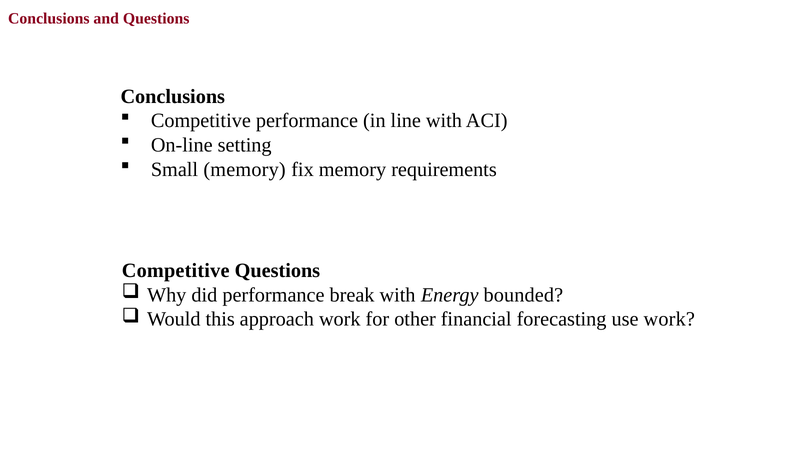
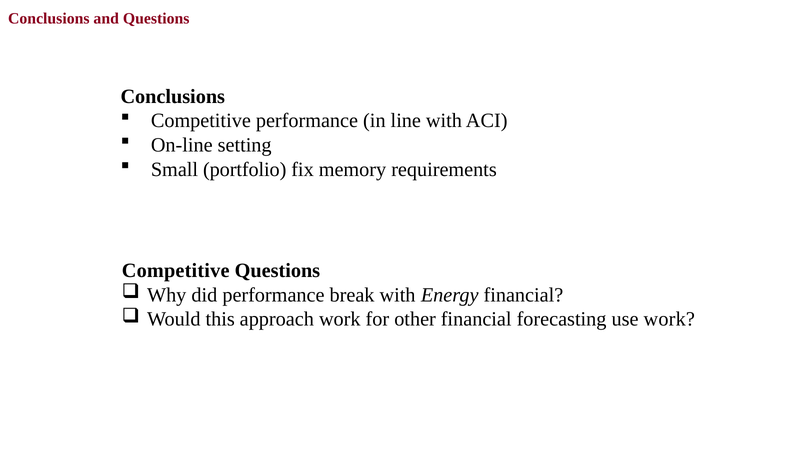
Small memory: memory -> portfolio (245, 169)
Energy bounded: bounded -> financial (523, 295)
